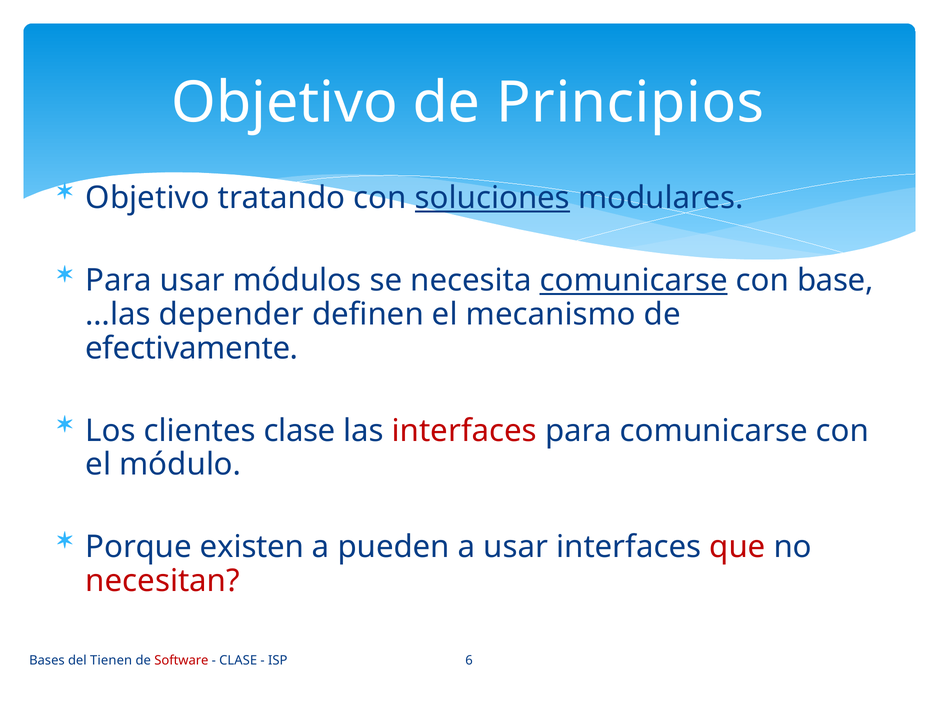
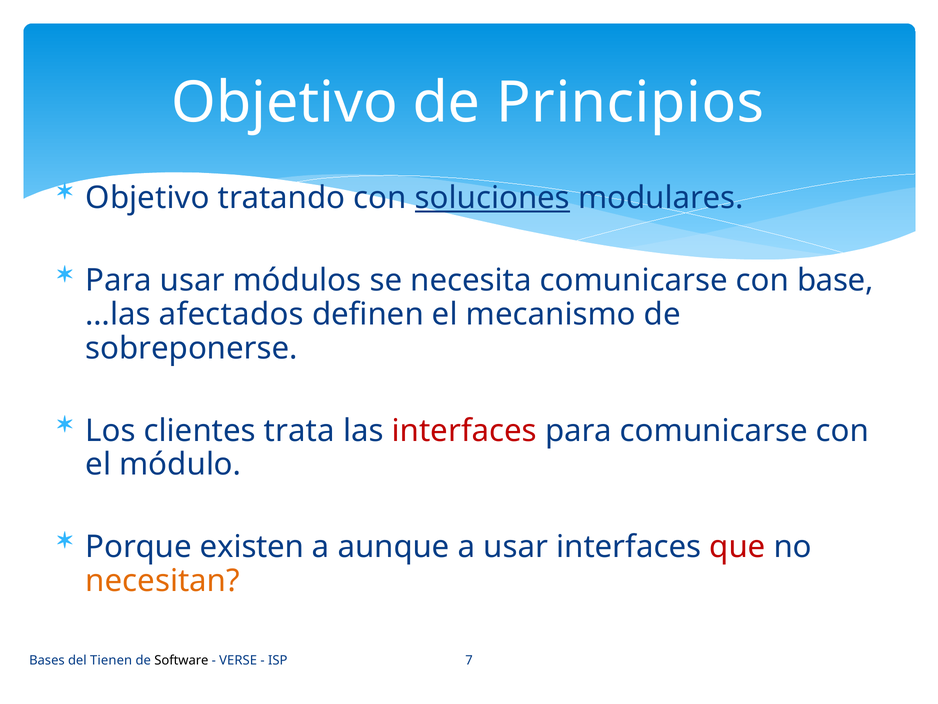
comunicarse underline: present -> none (634, 280)
depender: depender -> afectados (231, 314)
efectivamente: efectivamente -> sobreponerse (192, 348)
clientes clase: clase -> trata (299, 430)
pueden: pueden -> aunque (394, 547)
necesitan colour: red -> orange (163, 580)
Software colour: red -> black (181, 660)
CLASE: CLASE -> VERSE (238, 660)
6: 6 -> 7 (469, 660)
